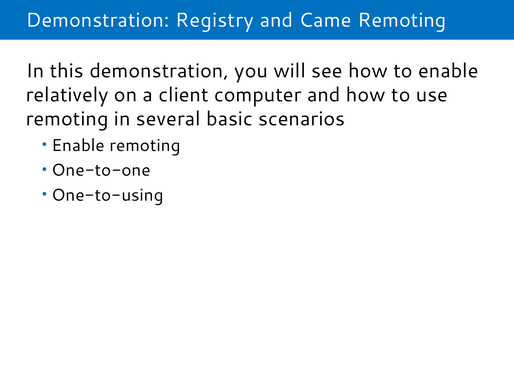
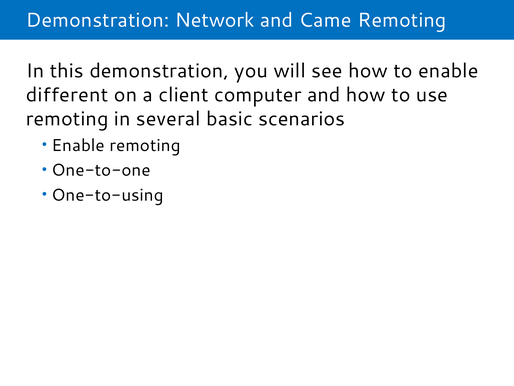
Registry: Registry -> Network (215, 20)
relatively: relatively -> different (67, 95)
